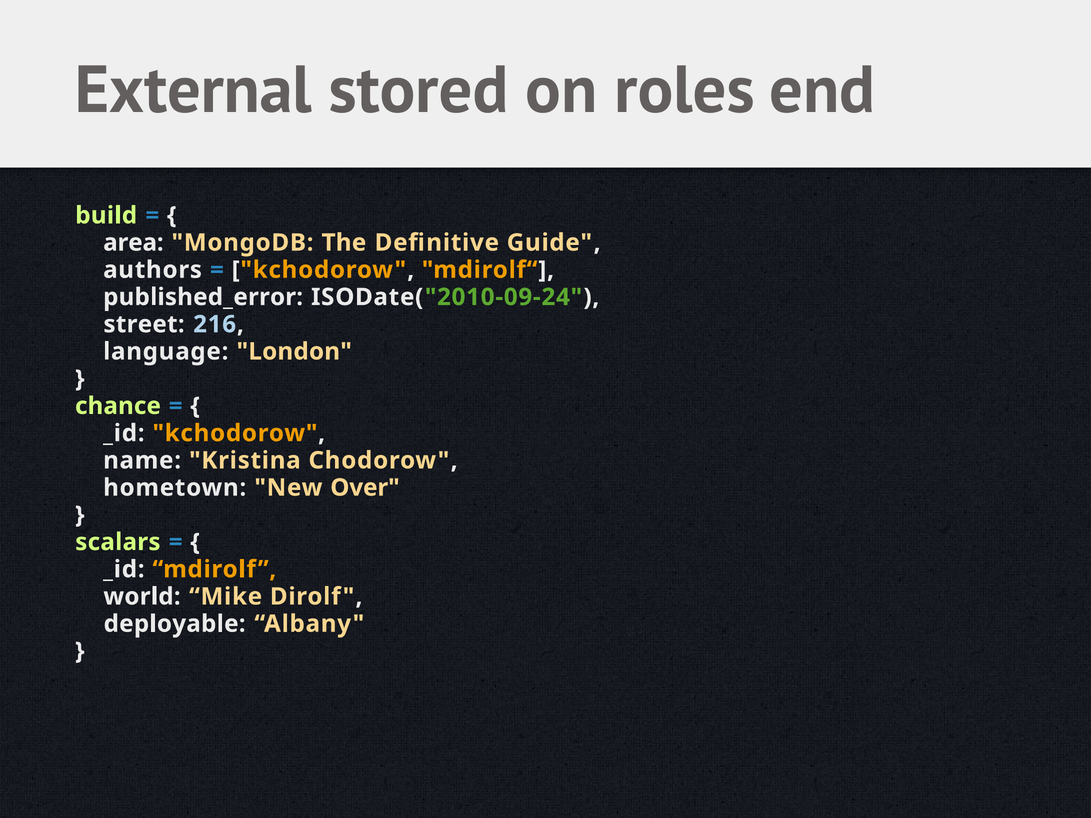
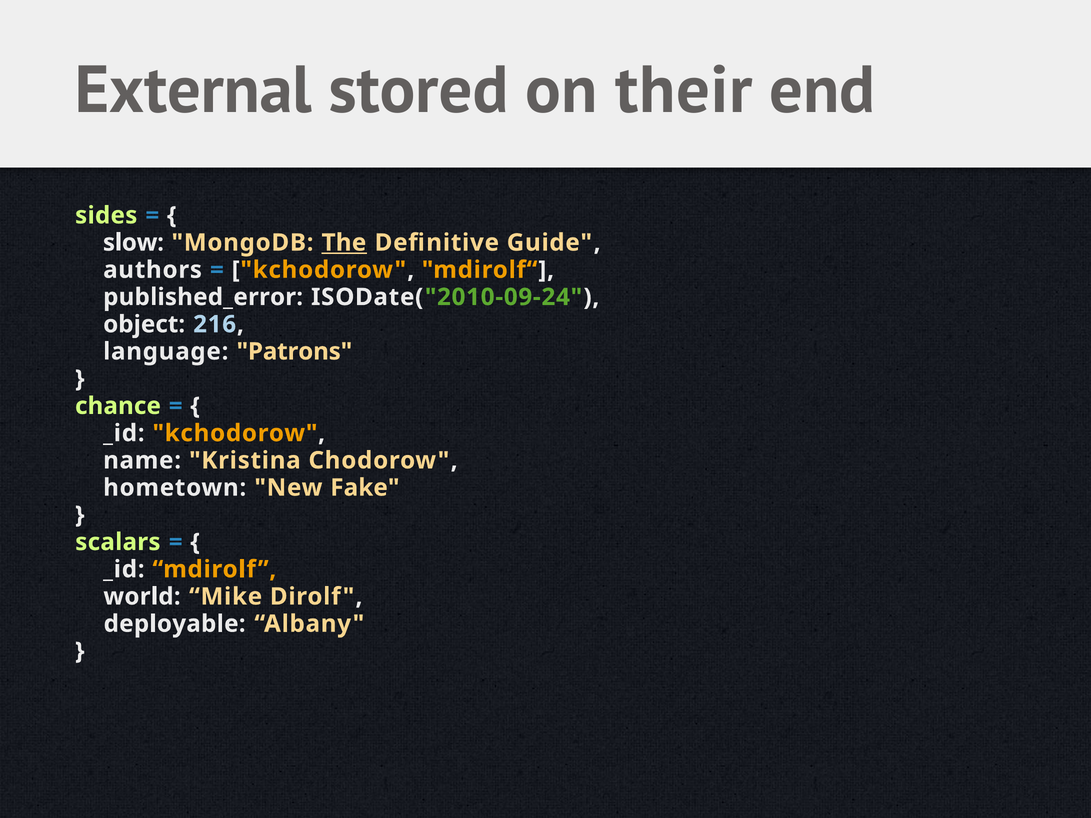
roles: roles -> their (684, 90)
build: build -> sides (106, 215)
area: area -> slow (133, 243)
The underline: none -> present (344, 243)
street: street -> object (144, 324)
London: London -> Patrons (294, 352)
Over: Over -> Fake (365, 488)
